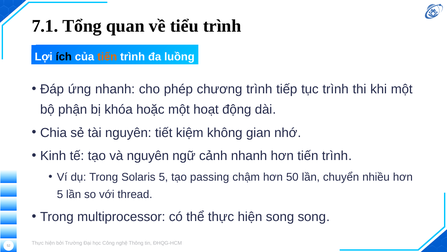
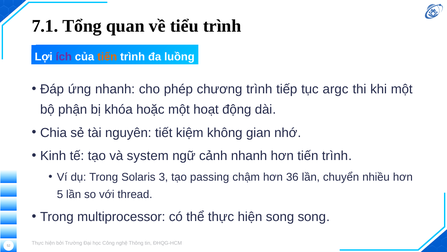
ích colour: black -> purple (64, 57)
tục trình: trình -> argc (336, 89)
và nguyên: nguyên -> system (148, 156)
Solaris 5: 5 -> 3 (163, 177)
50: 50 -> 36 (292, 177)
